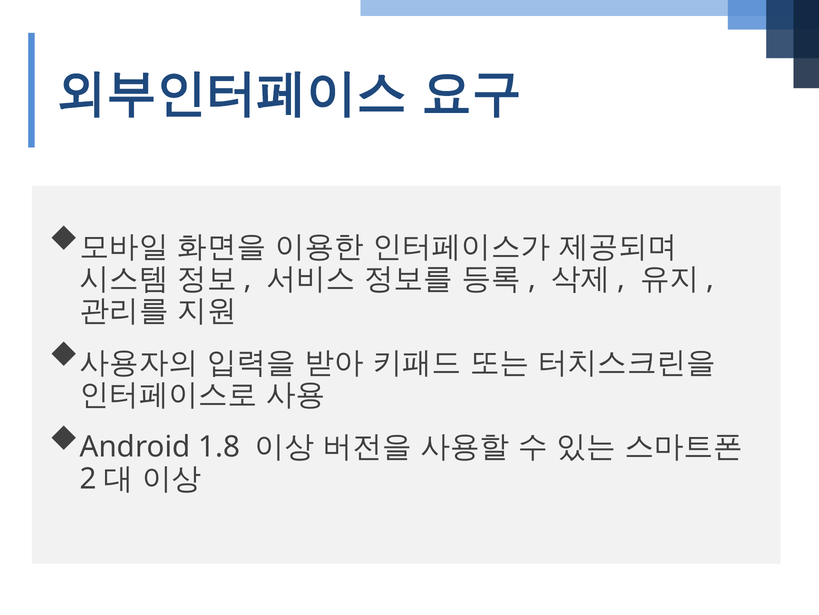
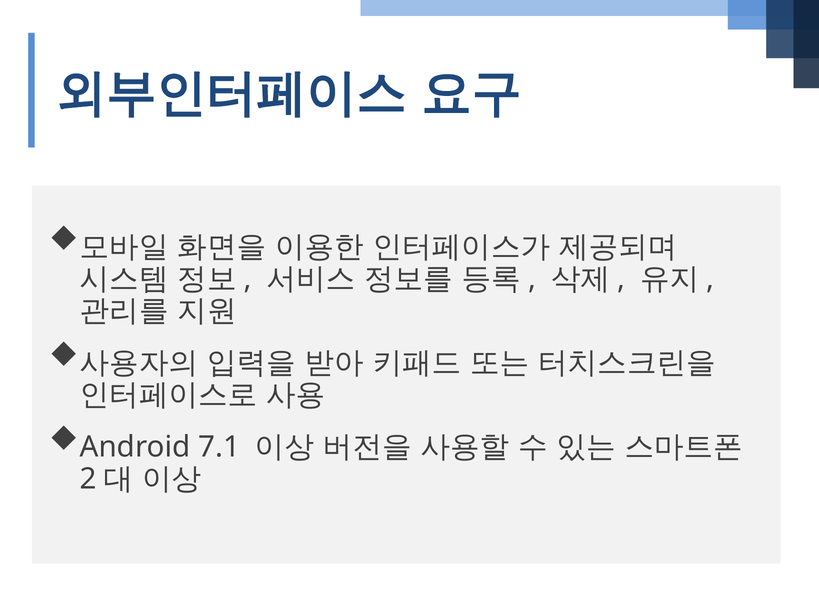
1.8: 1.8 -> 7.1 (219, 447)
